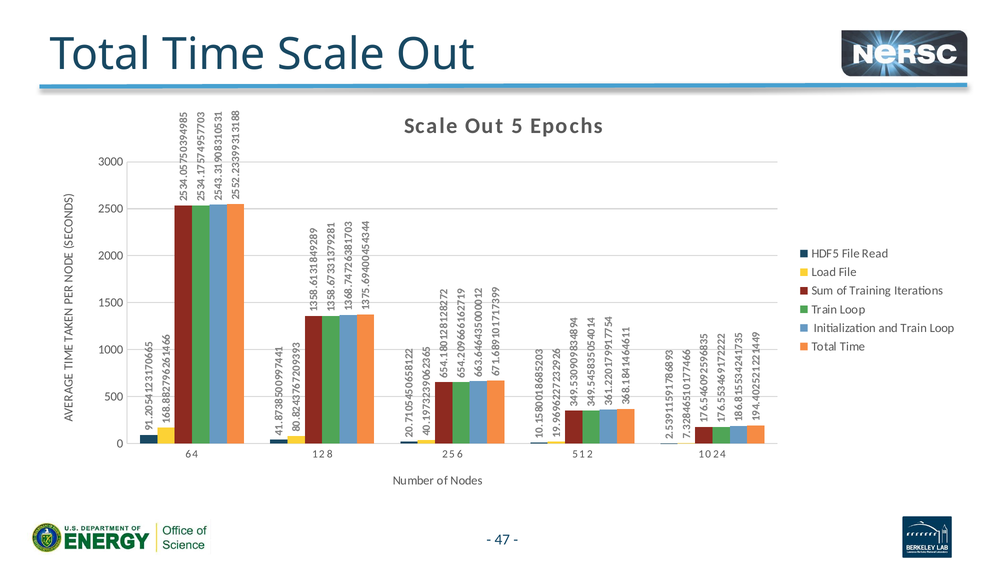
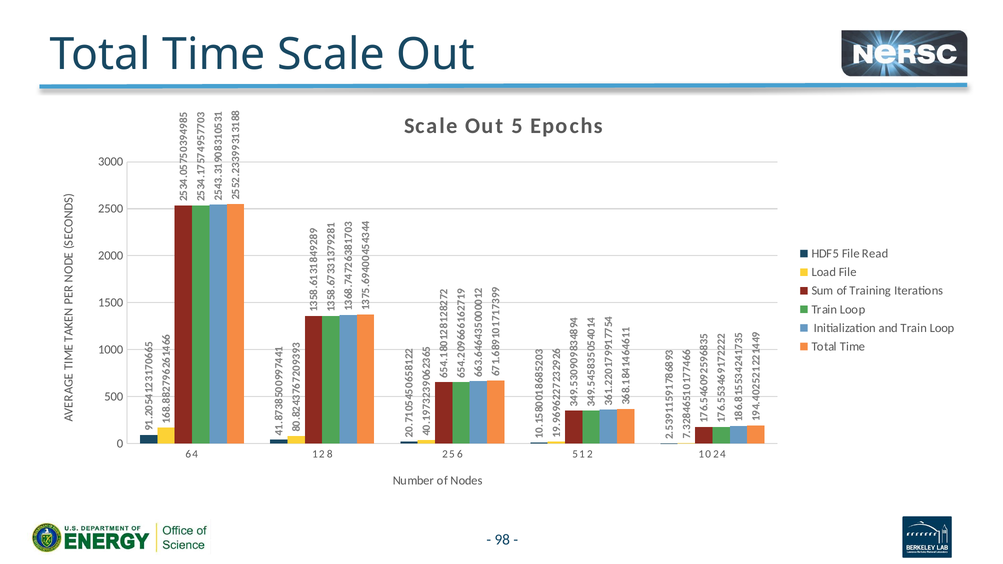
47: 47 -> 98 (502, 540)
